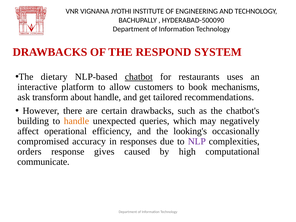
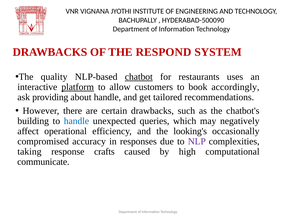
dietary: dietary -> quality (54, 77)
platform underline: none -> present (78, 87)
mechanisms: mechanisms -> accordingly (235, 87)
transform: transform -> providing (50, 97)
handle colour: orange -> blue (76, 121)
orders: orders -> taking (29, 152)
gives: gives -> crafts (104, 152)
